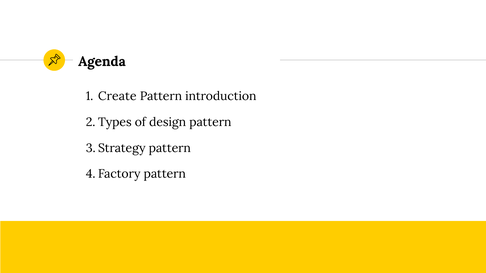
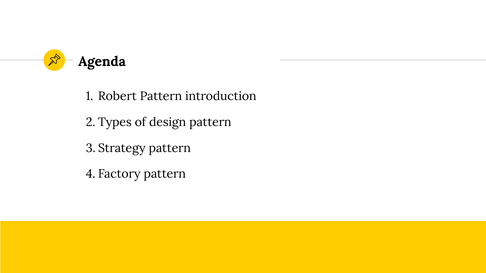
Create: Create -> Robert (117, 96)
